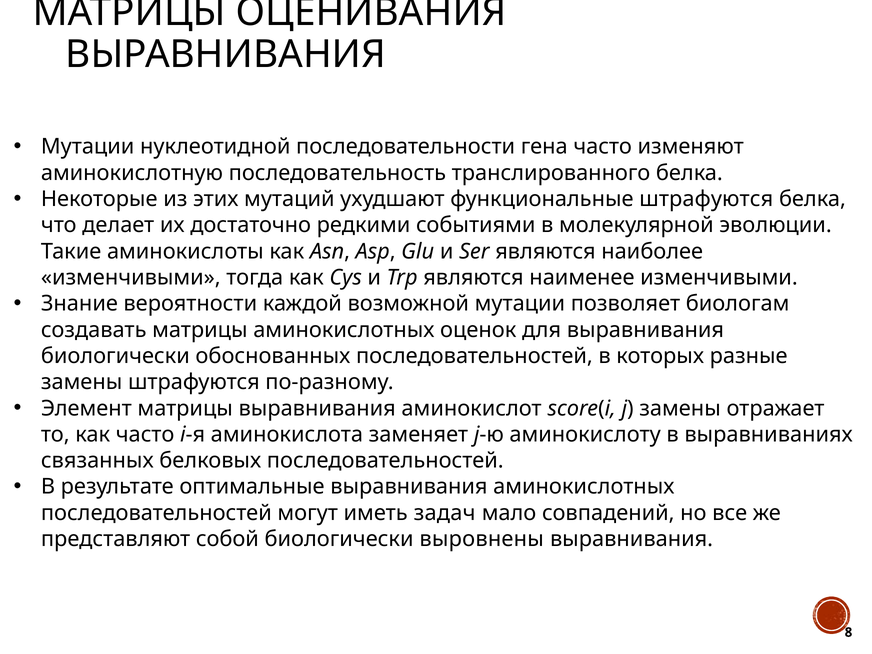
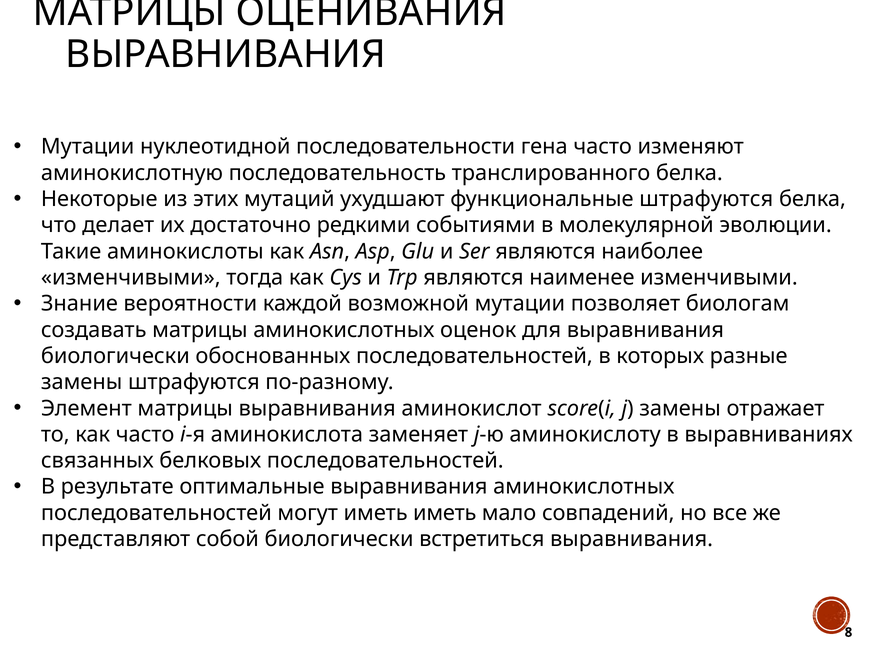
иметь задач: задач -> иметь (445, 513)
выровнены: выровнены -> встретиться (482, 539)
